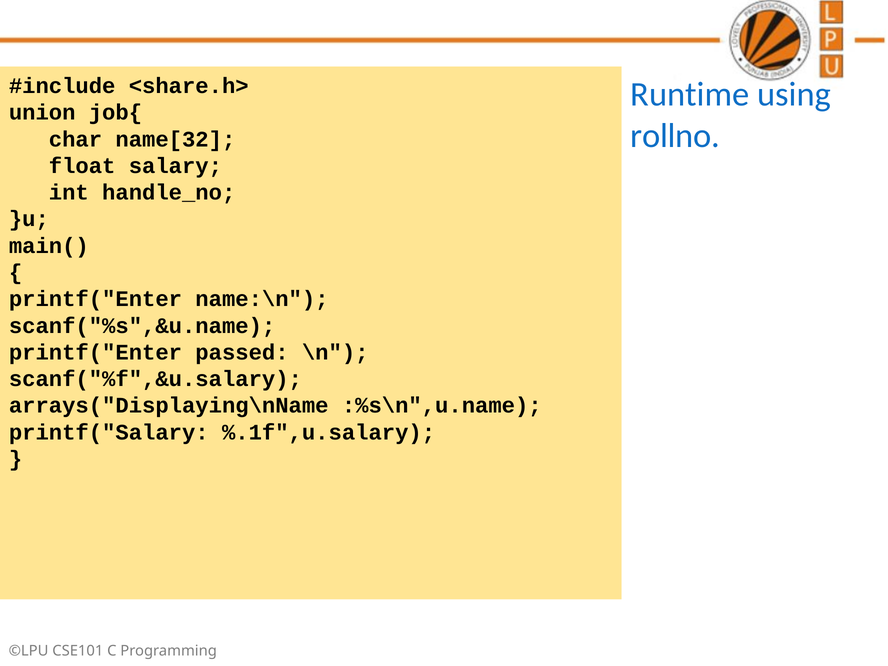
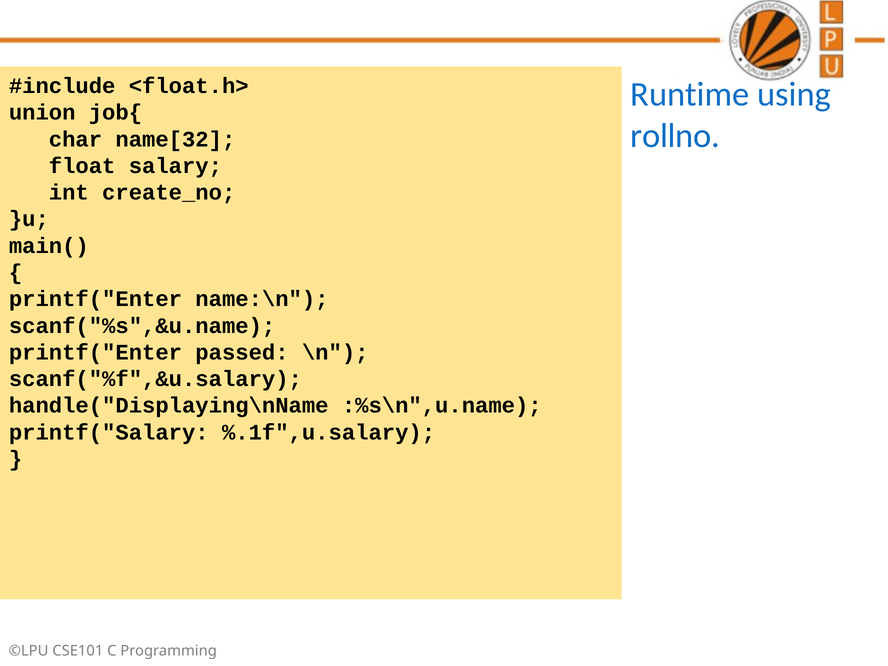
<share.h>: <share.h> -> <float.h> (189, 86)
handle_no: handle_no -> create_no (169, 192)
arrays("Displaying\nName: arrays("Displaying\nName -> handle("Displaying\nName (169, 406)
